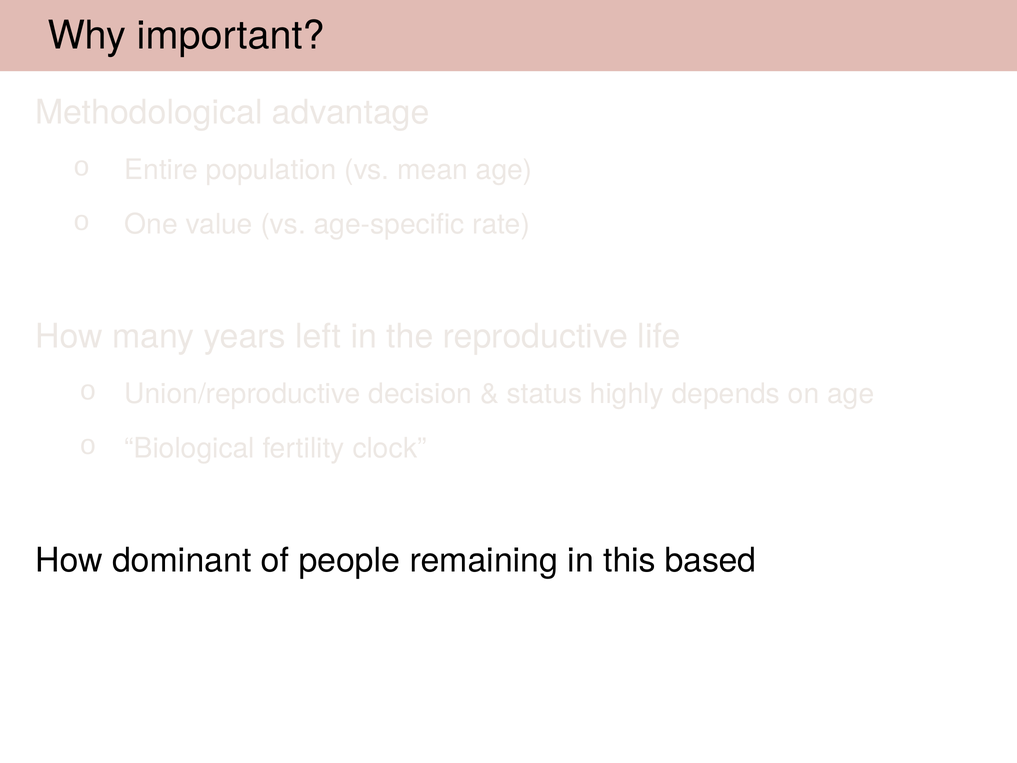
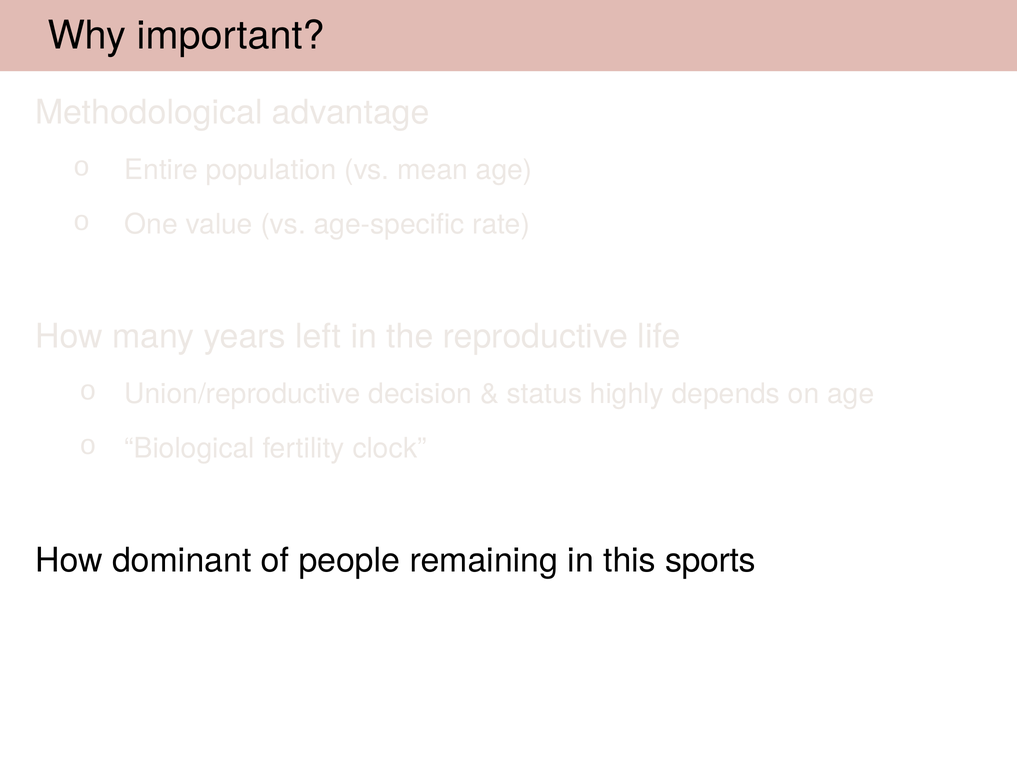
based: based -> sports (710, 560)
